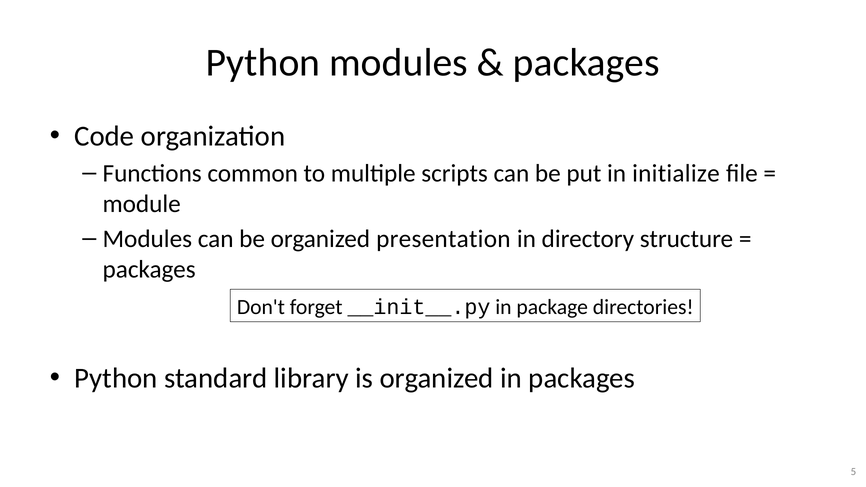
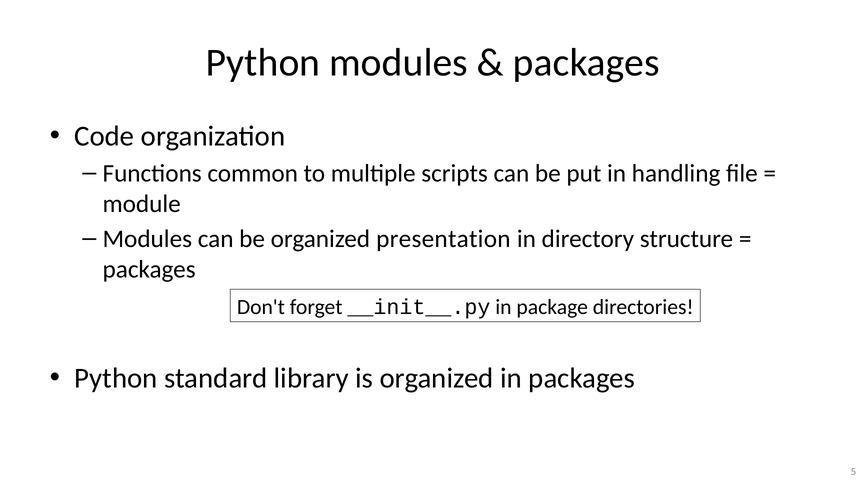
initialize: initialize -> handling (676, 174)
